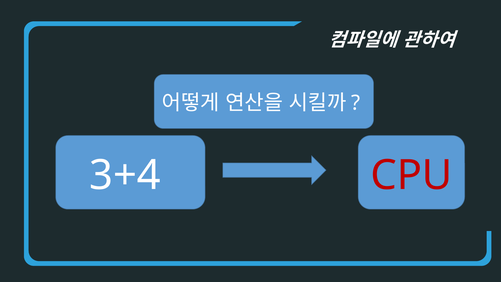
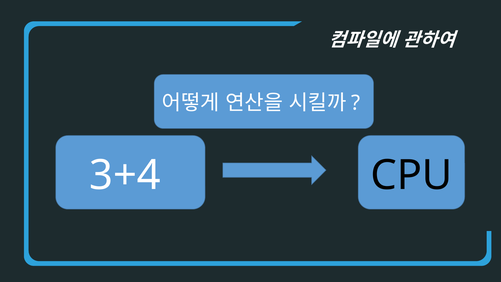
CPU colour: red -> black (411, 175)
